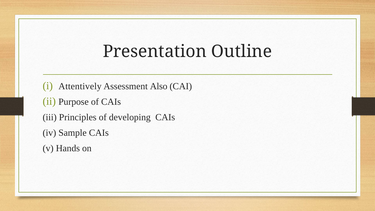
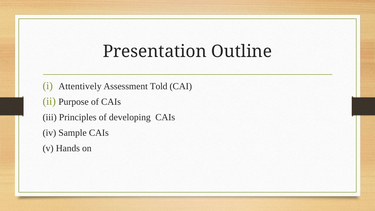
Also: Also -> Told (159, 86)
